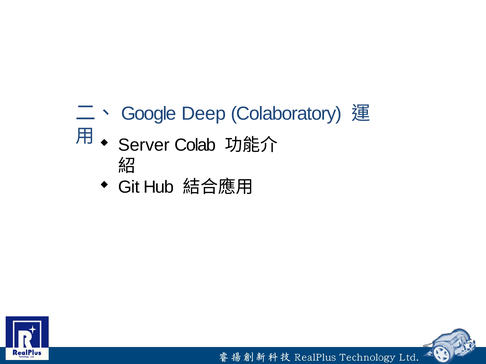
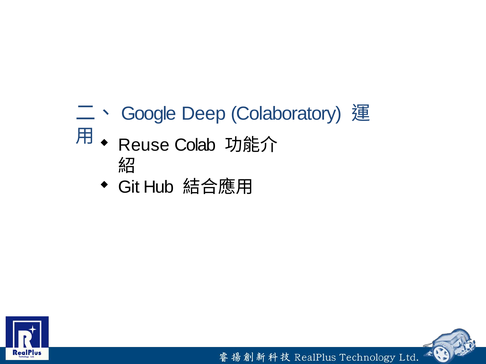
Server: Server -> Reuse (144, 145)
